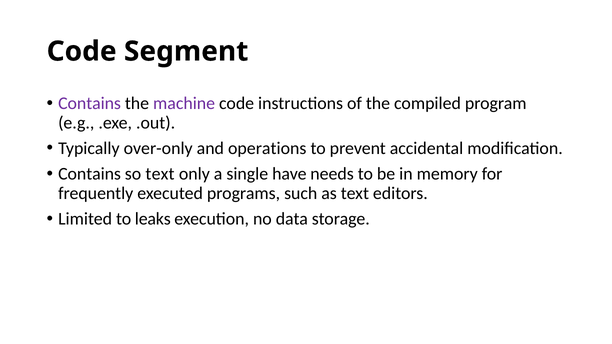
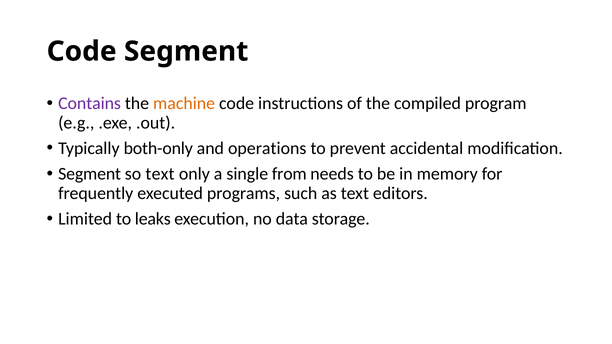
machine colour: purple -> orange (184, 103)
over-only: over-only -> both-only (158, 148)
Contains: Contains -> Segment (90, 174)
have: have -> from (289, 174)
